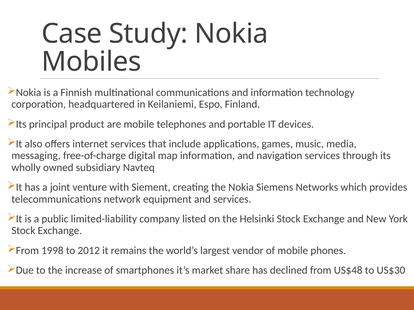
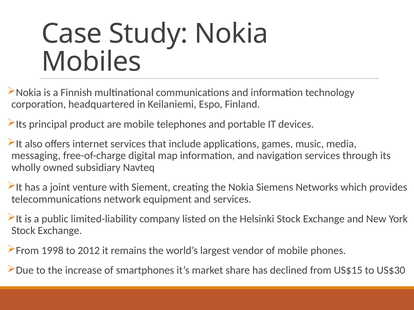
US$48: US$48 -> US$15 (348, 271)
